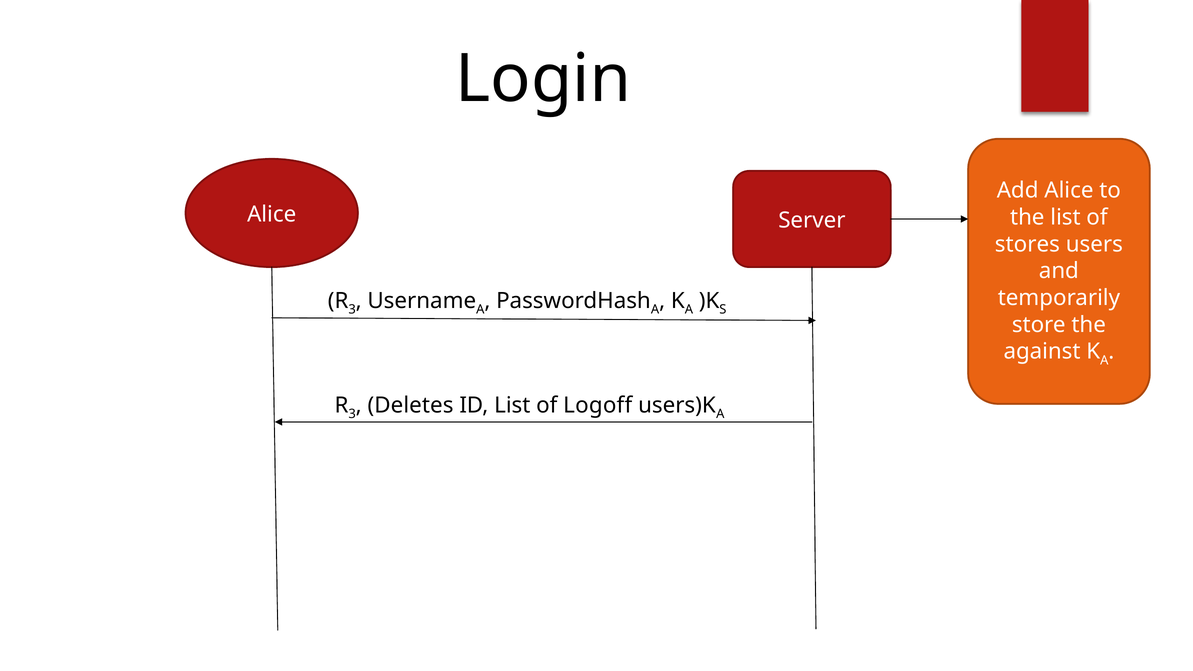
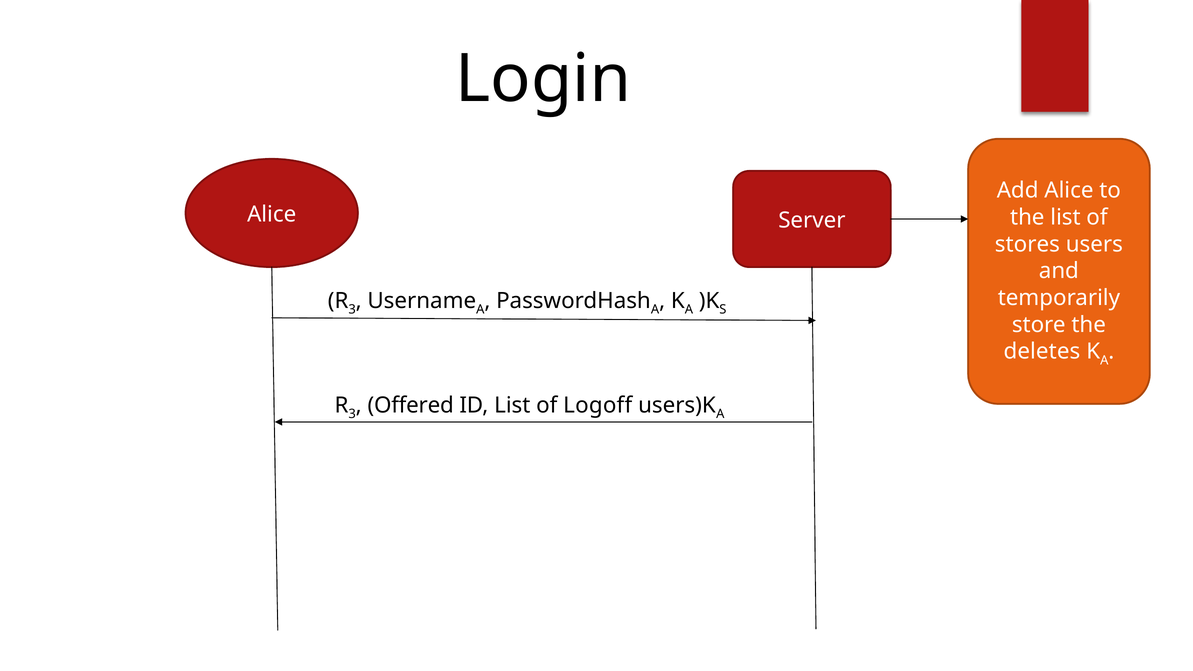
against: against -> deletes (1042, 352)
Deletes: Deletes -> Offered (411, 405)
